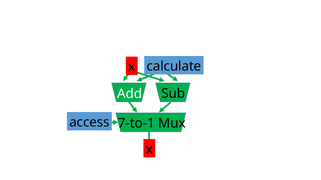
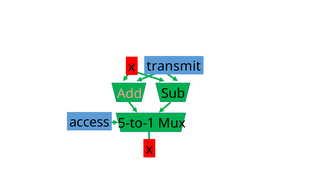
calculate: calculate -> transmit (174, 66)
Add colour: white -> pink (130, 94)
7-to-1: 7-to-1 -> 5-to-1 (136, 124)
